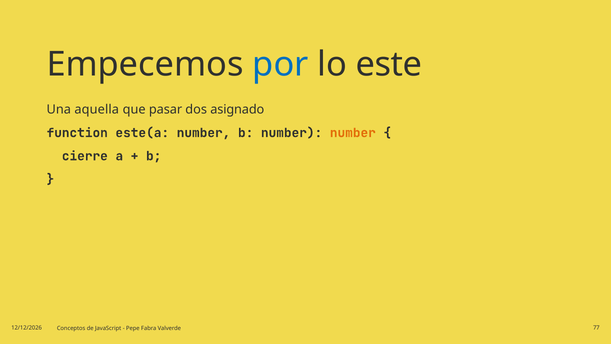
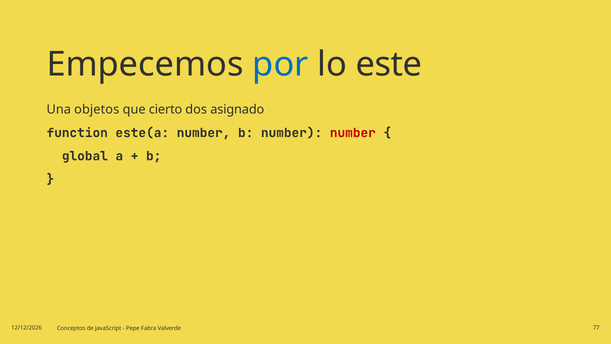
aquella: aquella -> objetos (97, 110)
pasar: pasar -> cierto (166, 110)
number colour: orange -> red (353, 133)
cierre: cierre -> global (85, 156)
